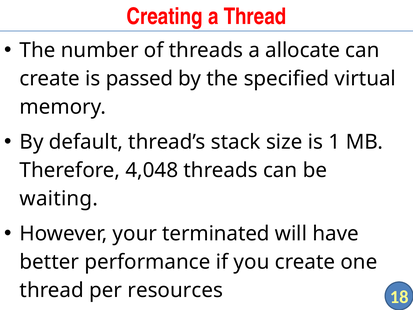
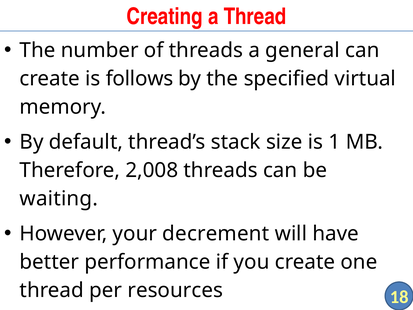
allocate: allocate -> general (303, 50)
passed: passed -> follows (140, 79)
4,048: 4,048 -> 2,008 (152, 170)
terminated: terminated -> decrement (216, 234)
